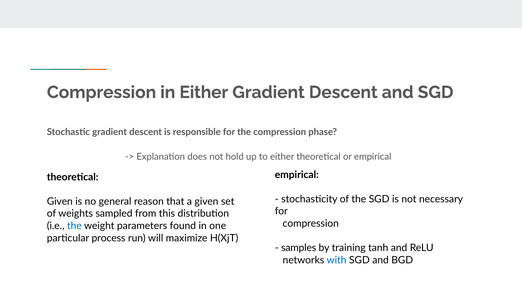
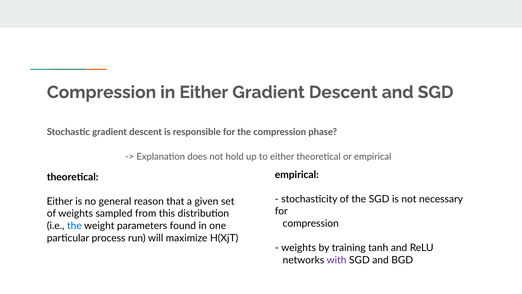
Given: Given -> Either (60, 201)
samples: samples -> weights (299, 248)
with colour: blue -> purple (337, 260)
